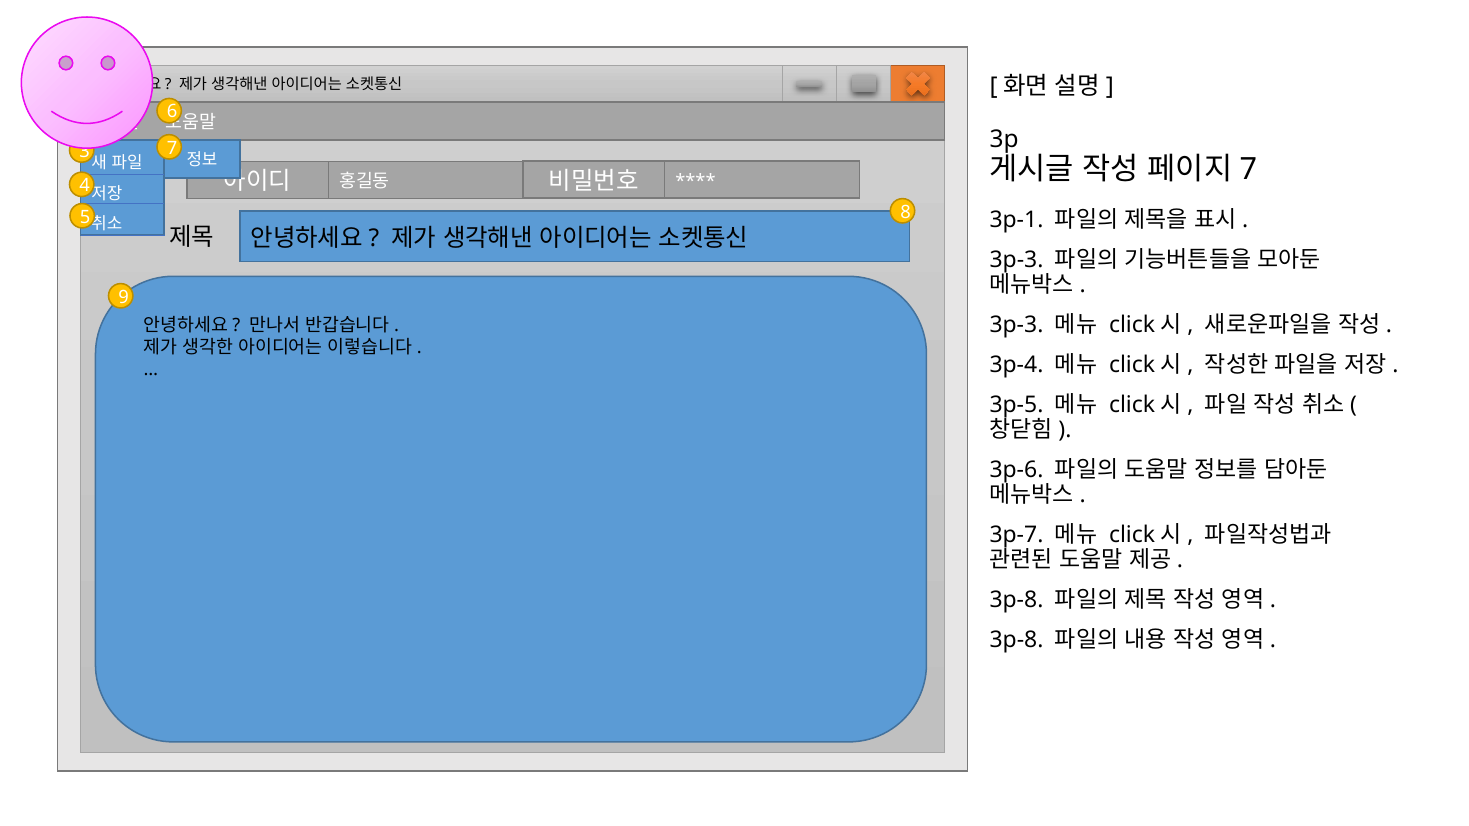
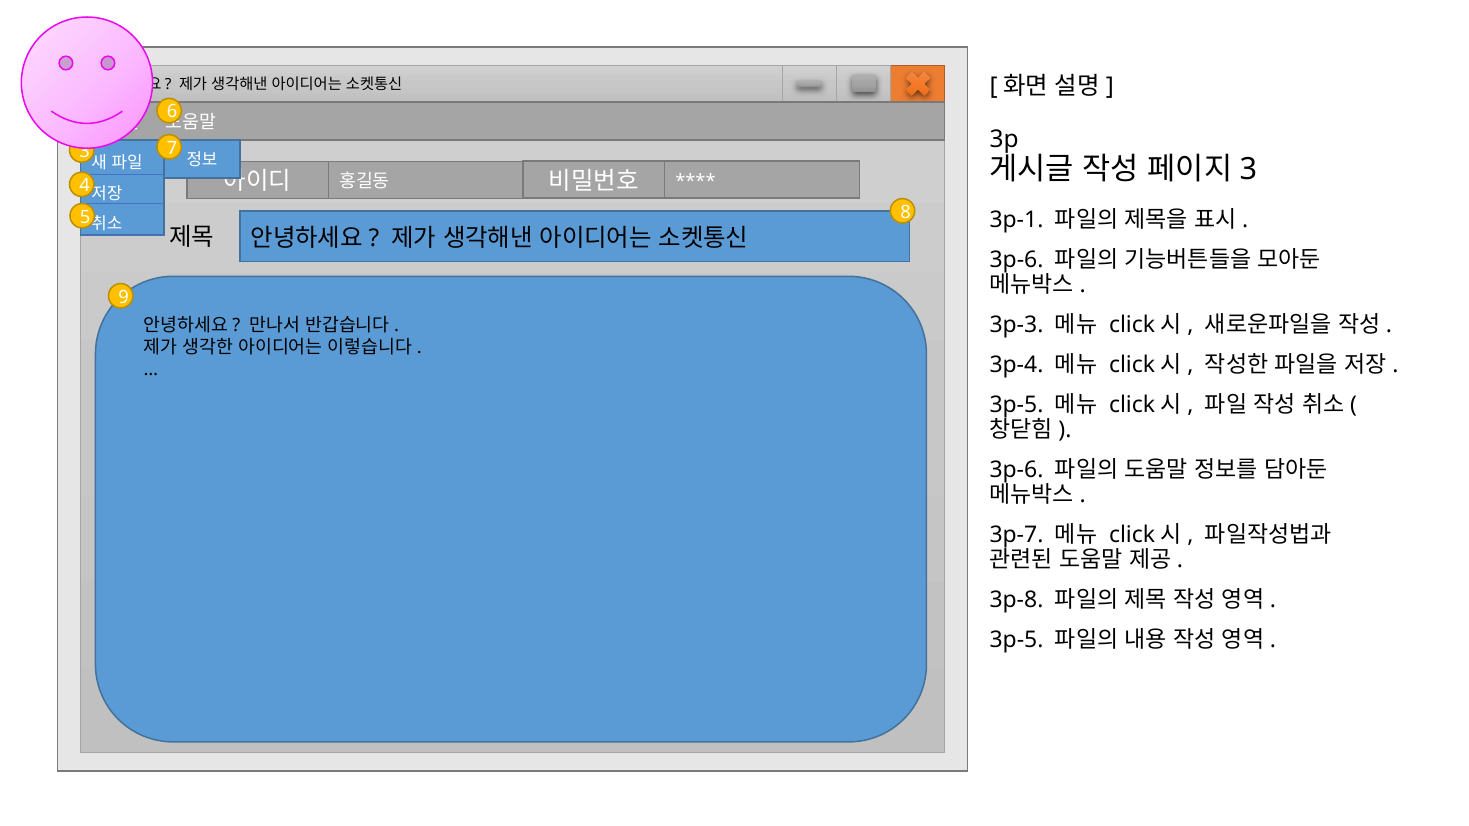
7: 7 -> 3 (1248, 169)
3p-3: 3p-3 -> 3p-6 (1016, 260)
3p-8: 3p-8 -> 3p-5 (1016, 640)
